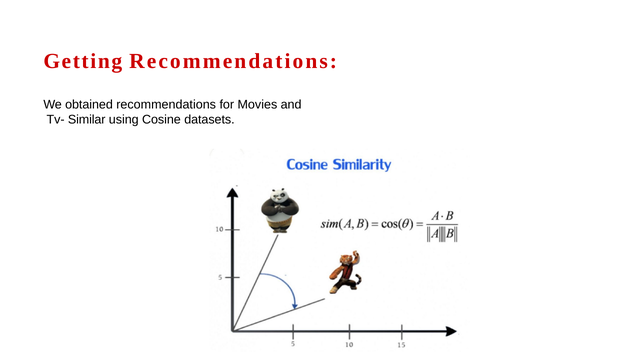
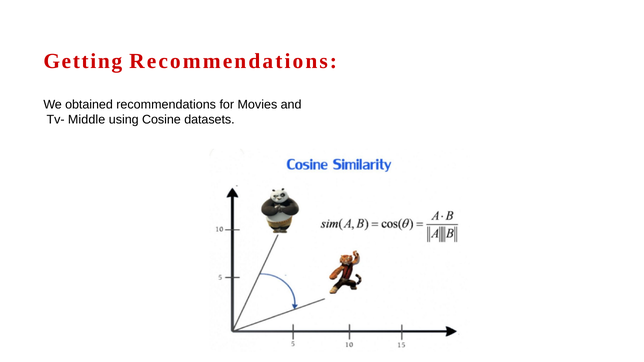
Similar: Similar -> Middle (87, 120)
